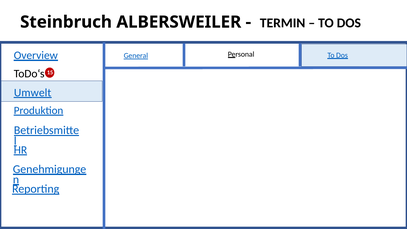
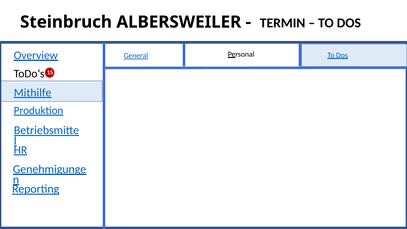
Umwelt: Umwelt -> Mithilfe (33, 93)
